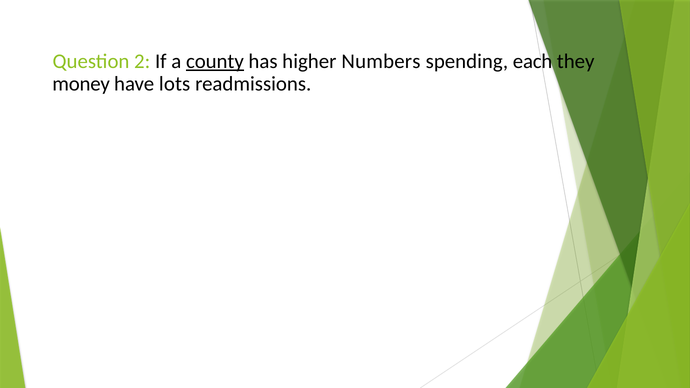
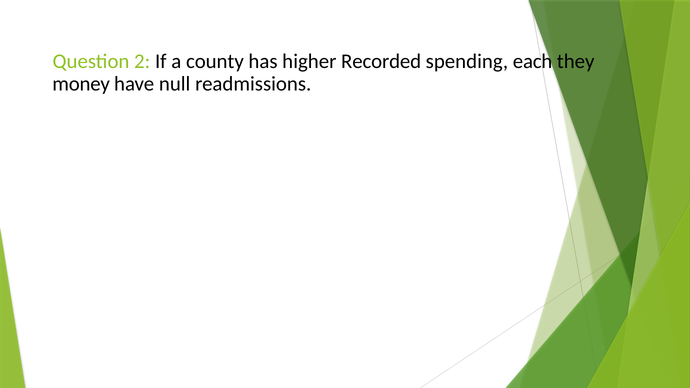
county underline: present -> none (215, 61)
Numbers: Numbers -> Recorded (381, 61)
lots: lots -> null (175, 84)
